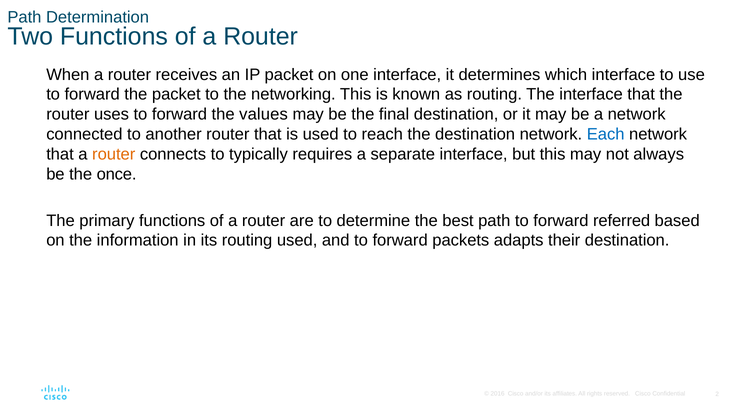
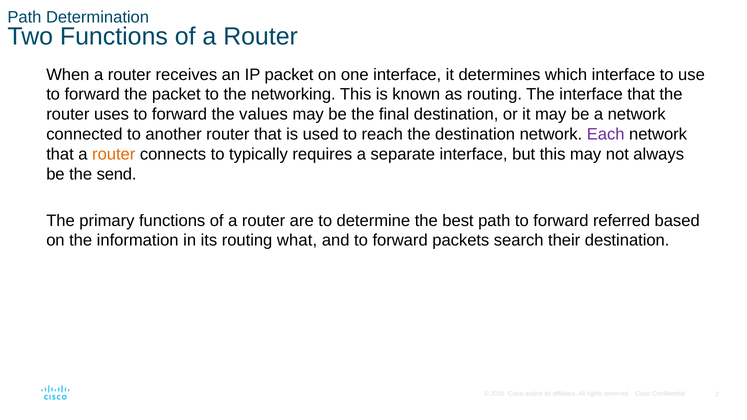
Each colour: blue -> purple (606, 134)
once: once -> send (117, 174)
routing used: used -> what (297, 241)
adapts: adapts -> search (519, 241)
